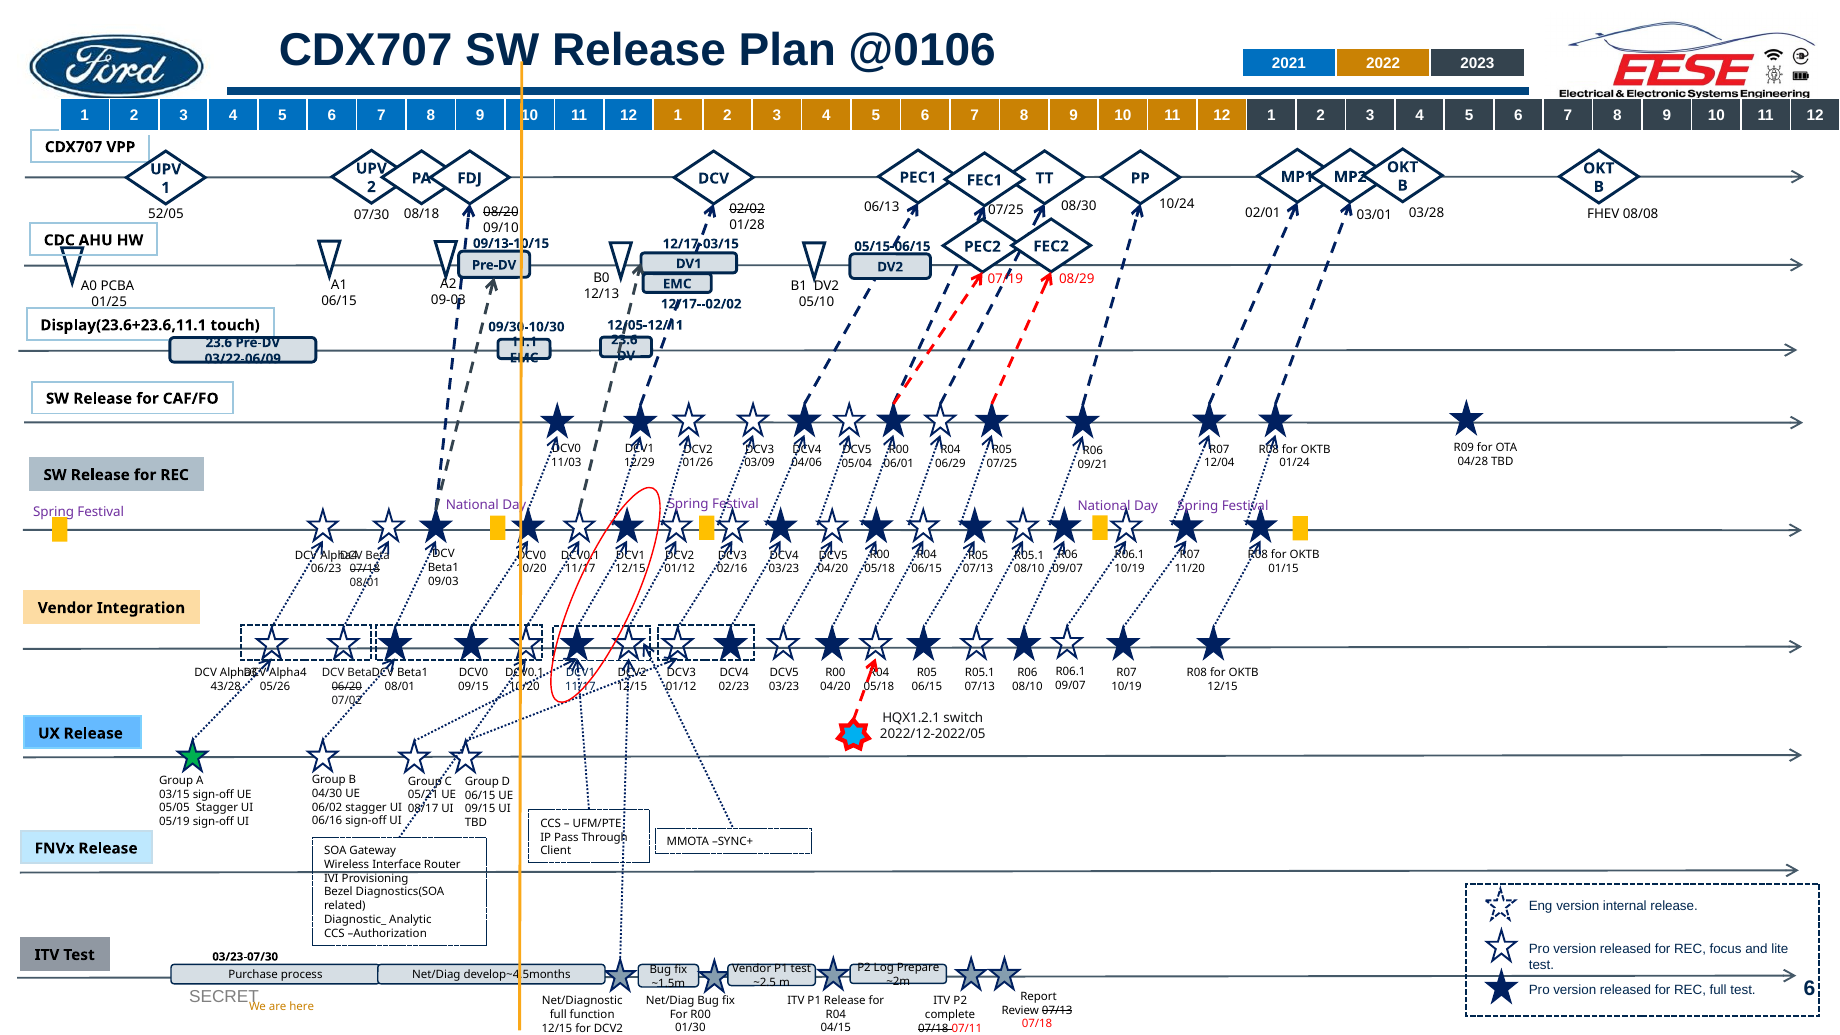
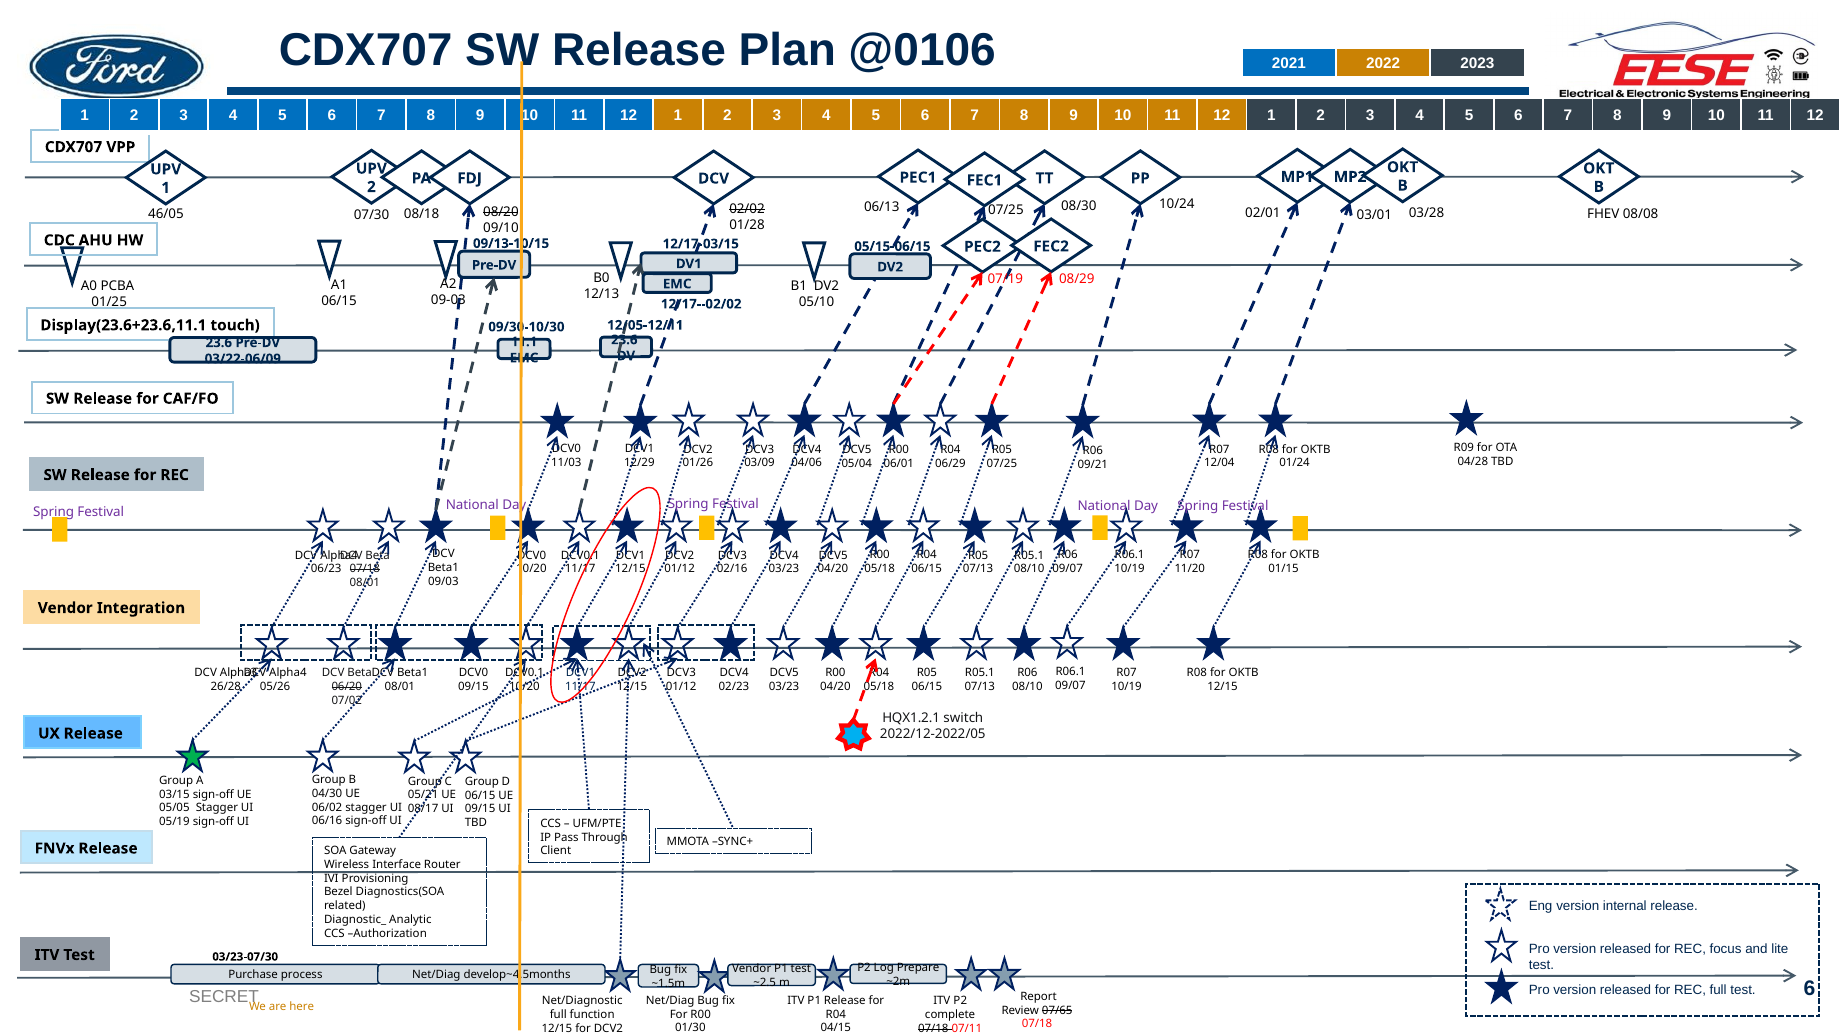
52/05: 52/05 -> 46/05 (166, 214)
43/28: 43/28 -> 26/28 (226, 687)
Review 07/13: 07/13 -> 07/65 (1057, 1010)
